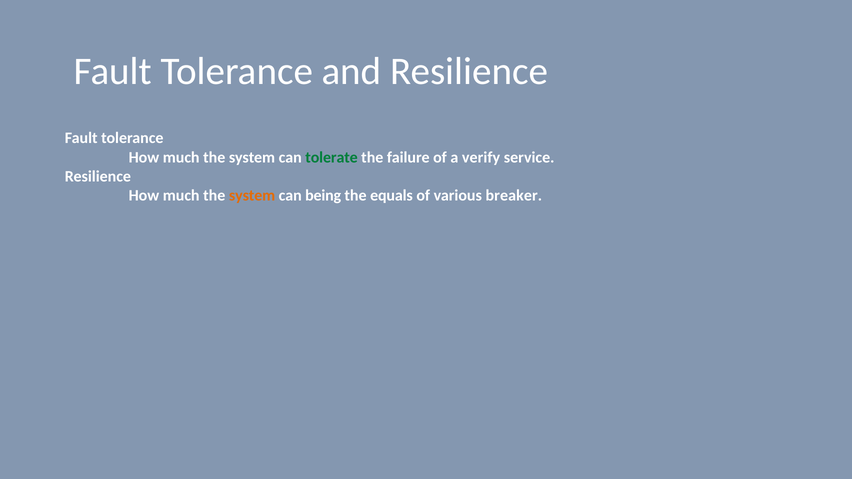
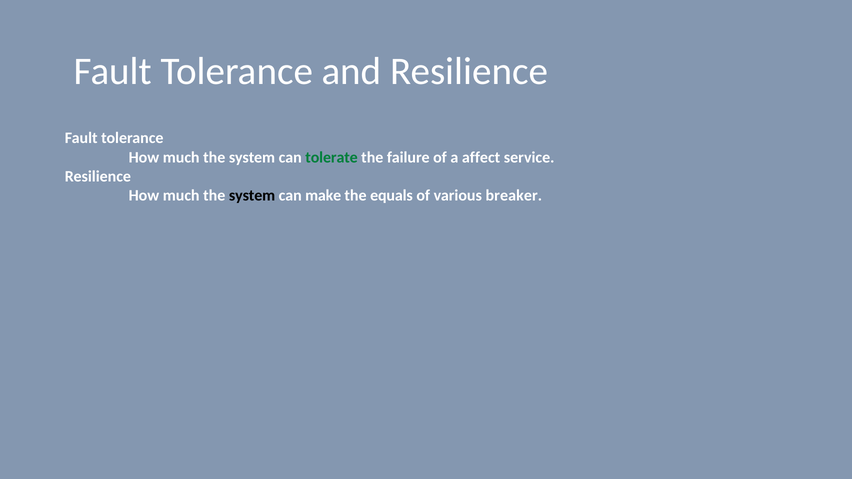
verify: verify -> affect (481, 157)
system colour: orange -> black (252, 196)
being: being -> make (323, 196)
